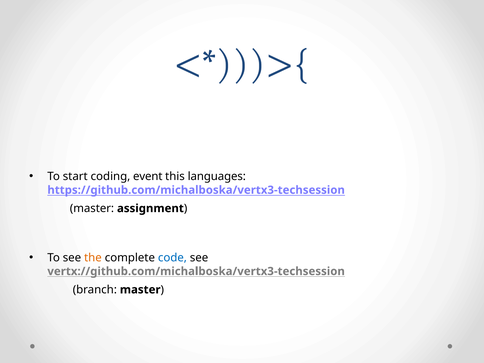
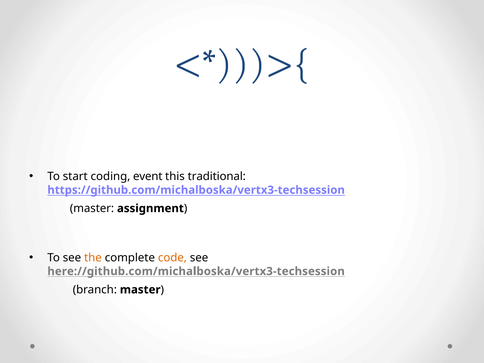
languages: languages -> traditional (217, 176)
code colour: blue -> orange (172, 258)
vertx://github.com/michalboska/vertx3-techsession: vertx://github.com/michalboska/vertx3-techsession -> here://github.com/michalboska/vertx3-techsession (196, 271)
